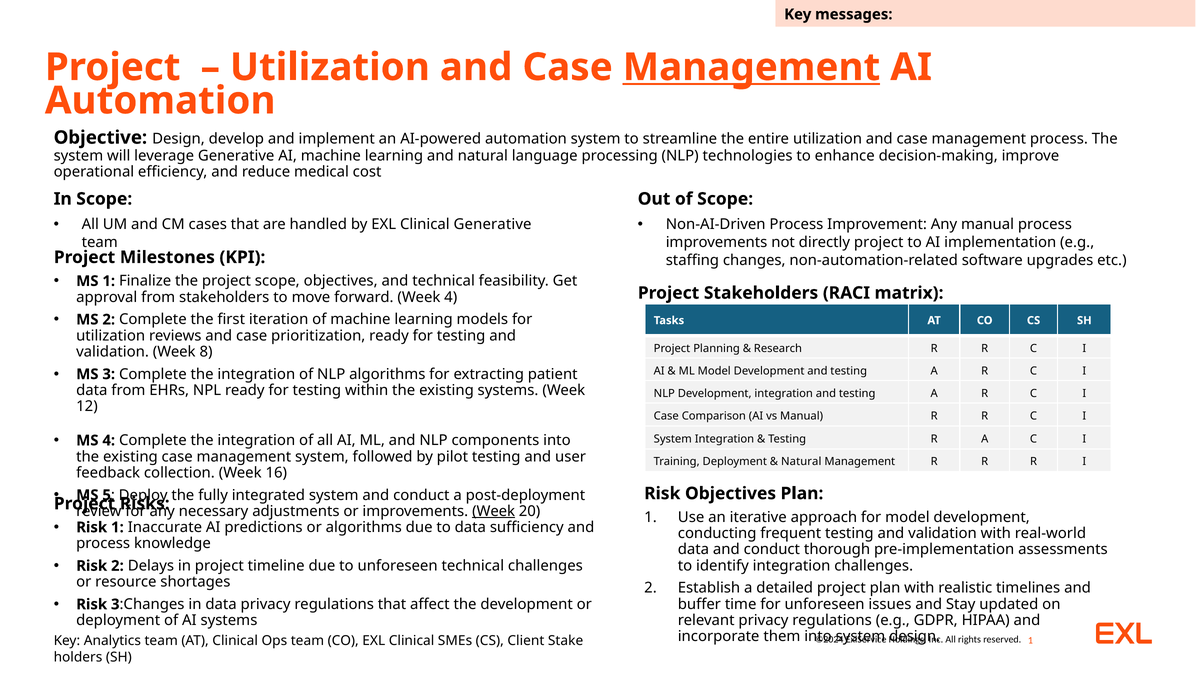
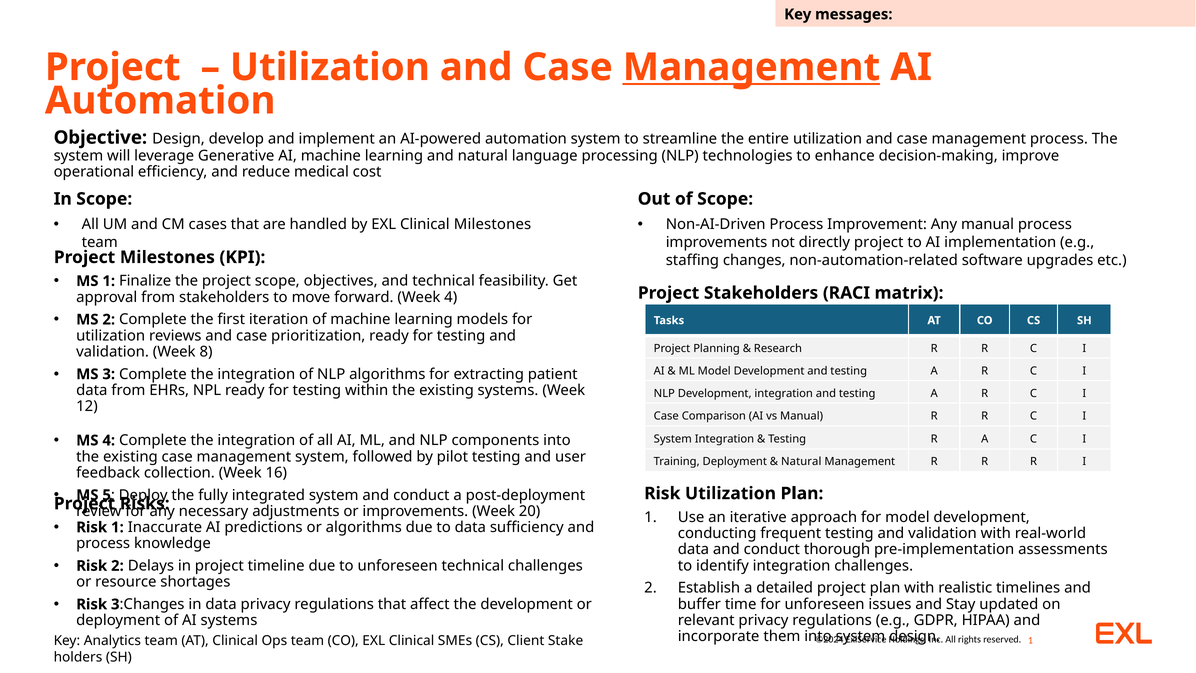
Clinical Generative: Generative -> Milestones (493, 224)
Risk Objectives: Objectives -> Utilization (731, 493)
Week underline: present -> none (494, 511)
